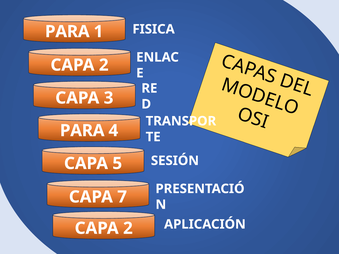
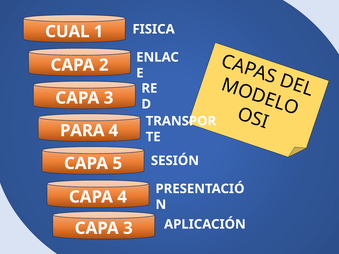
PARA: PARA -> CUAL (67, 32)
CAPA 7: 7 -> 4 (122, 197)
2: 2 -> 3 (128, 228)
